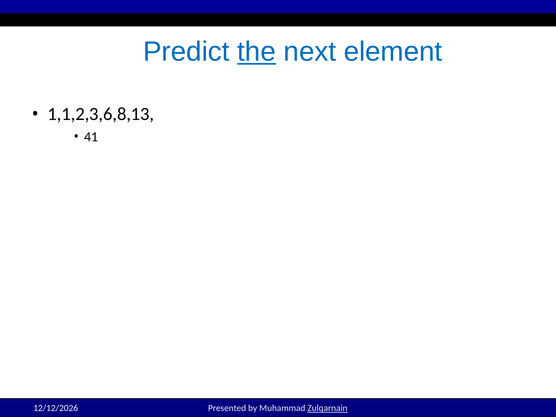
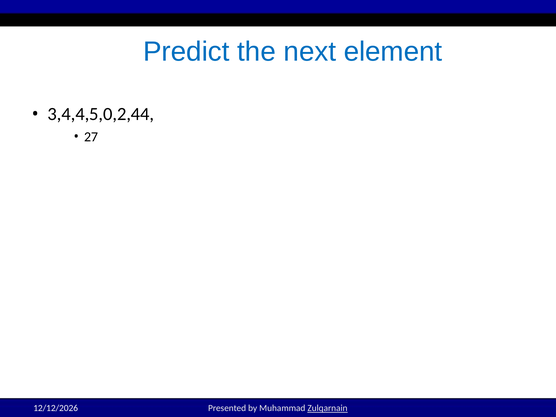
the underline: present -> none (257, 52)
1,1,2,3,6,8,13: 1,1,2,3,6,8,13 -> 3,4,4,5,0,2,44 (101, 114)
41: 41 -> 27 (91, 137)
